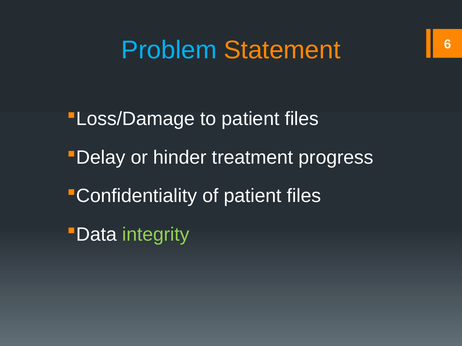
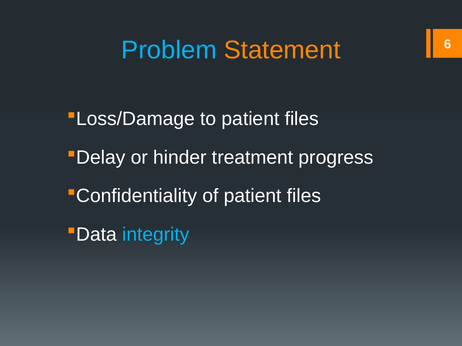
integrity colour: light green -> light blue (156, 235)
